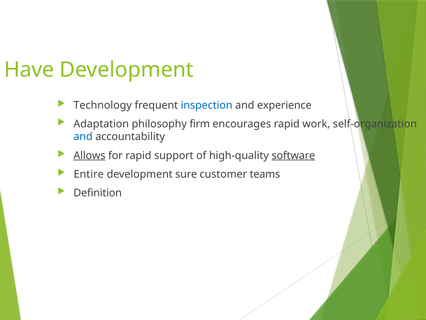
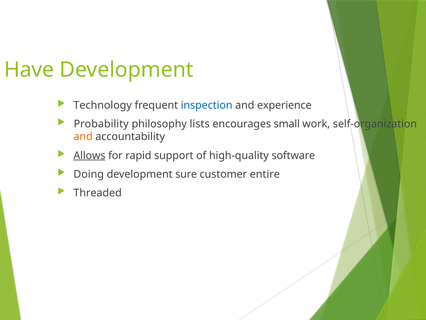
Adaptation: Adaptation -> Probability (101, 124)
firm: firm -> lists (200, 124)
encourages rapid: rapid -> small (287, 124)
and colour: blue -> orange (83, 137)
software underline: present -> none (293, 155)
Entire: Entire -> Doing (89, 174)
teams: teams -> entire (265, 174)
Definition: Definition -> Threaded (98, 193)
